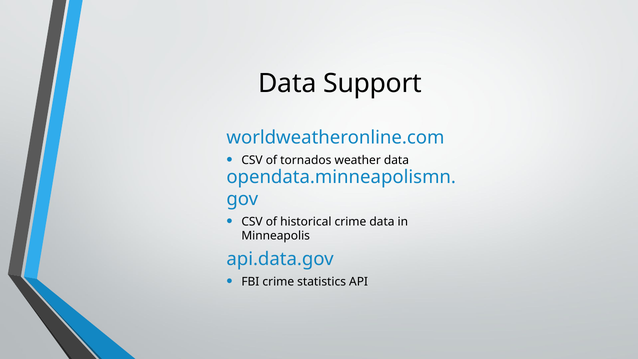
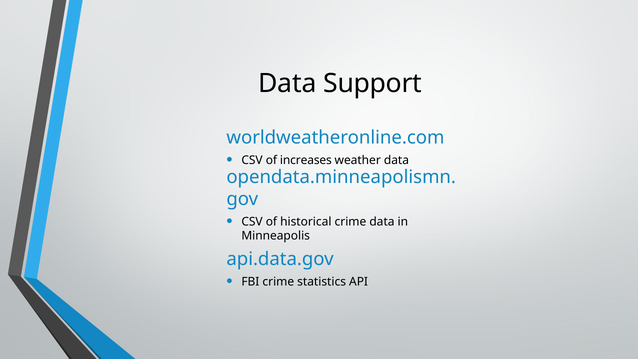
tornados: tornados -> increases (306, 160)
